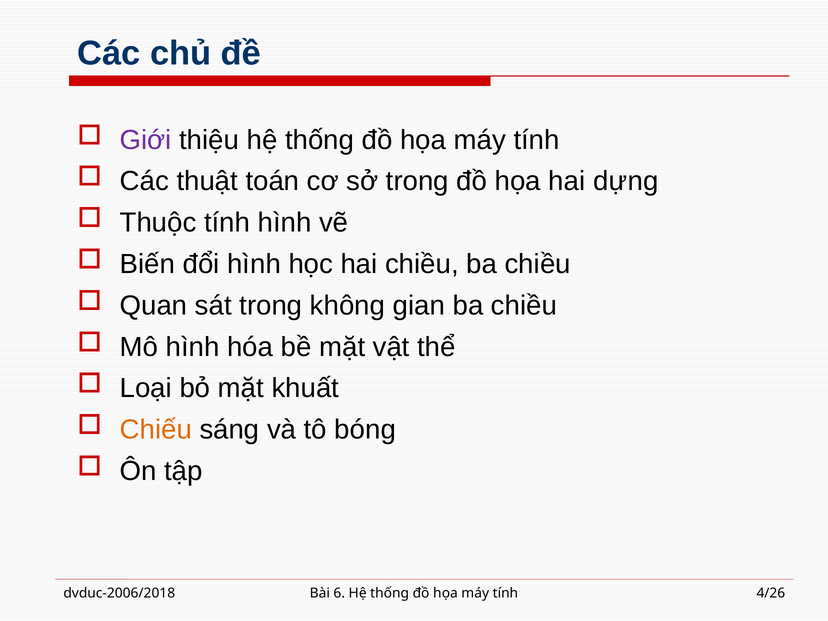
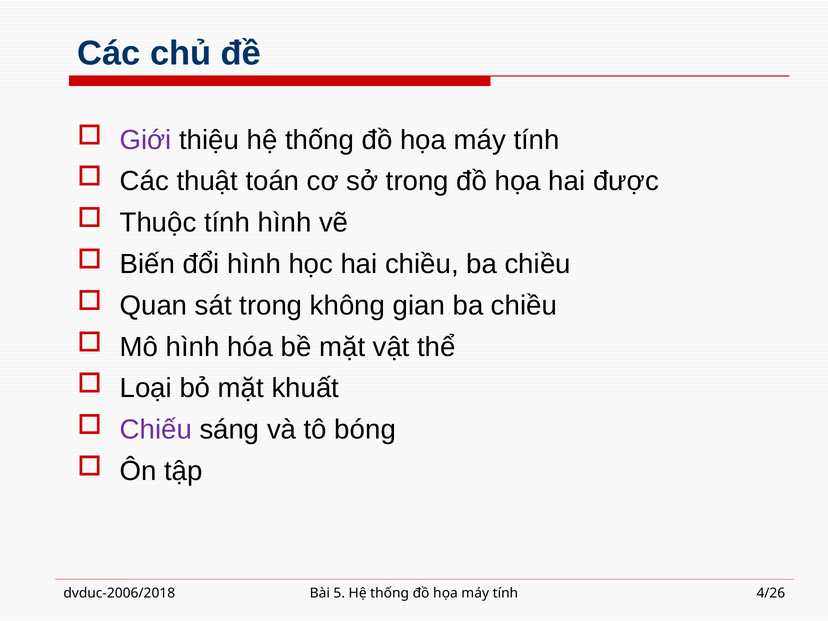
dựng: dựng -> được (626, 181)
Chiếu colour: orange -> purple (156, 430)
6: 6 -> 5 (339, 593)
